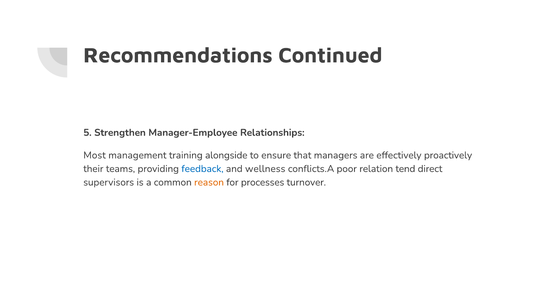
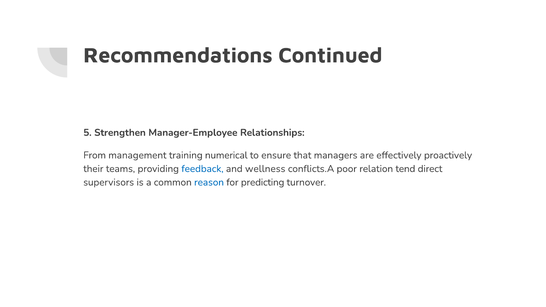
Most: Most -> From (95, 155)
alongside: alongside -> numerical (226, 155)
reason colour: orange -> blue (209, 182)
processes: processes -> predicting (263, 182)
